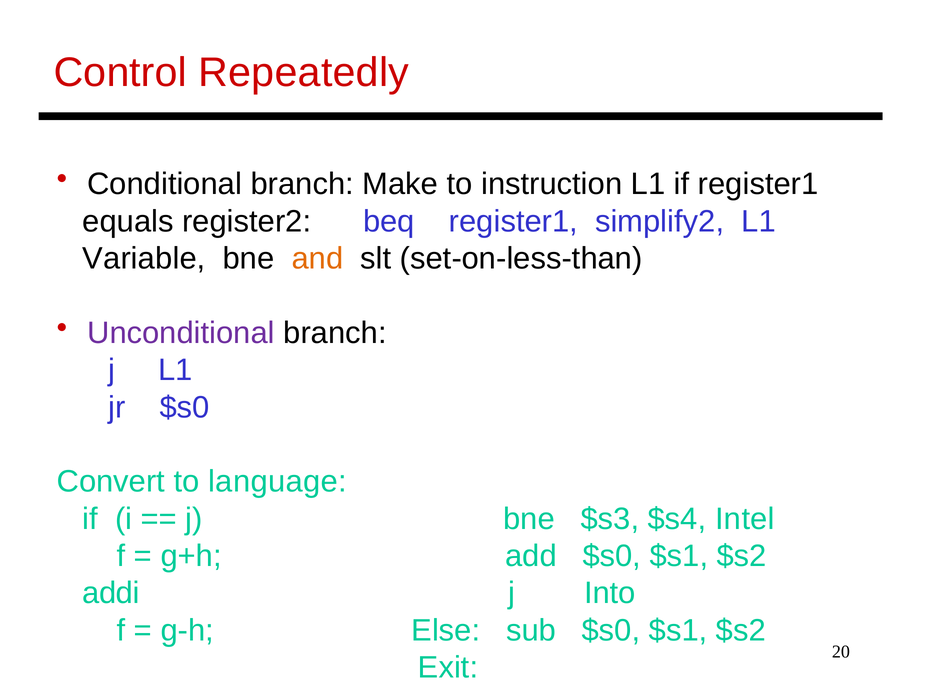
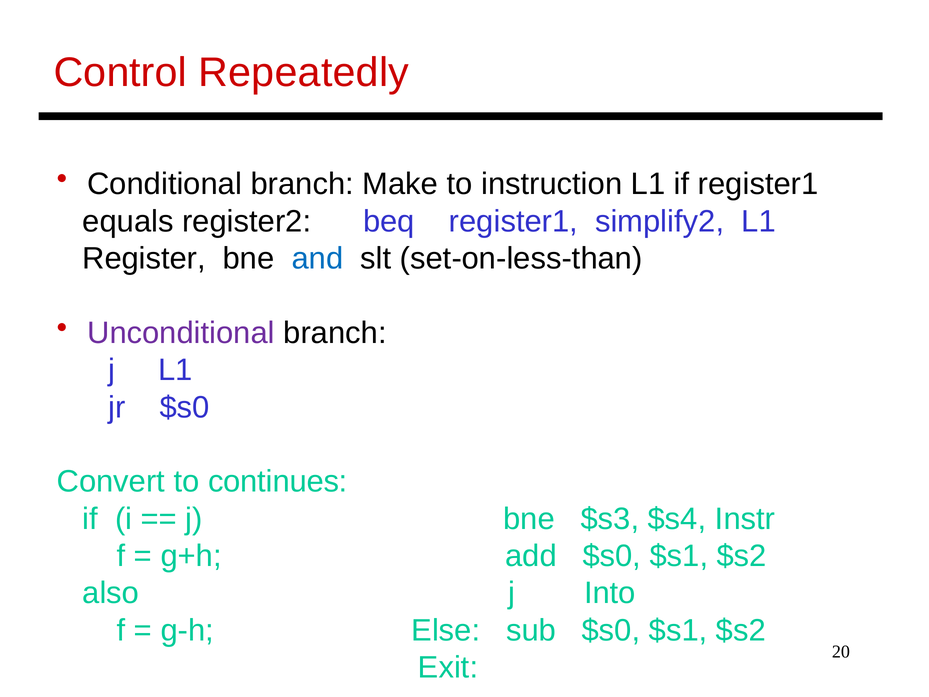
Variable: Variable -> Register (144, 258)
and colour: orange -> blue (317, 258)
language: language -> continues (278, 481)
Intel: Intel -> Instr (745, 519)
addi: addi -> also (111, 593)
